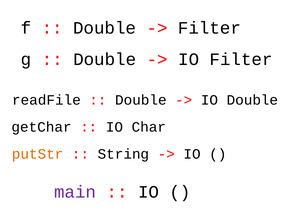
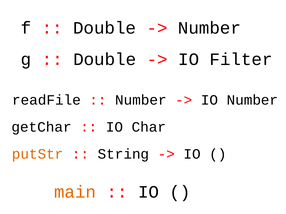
Filter: Filter -> Number (209, 28)
Double: Double -> Number (141, 100)
IO Double: Double -> Number (252, 100)
main colour: purple -> orange (75, 192)
